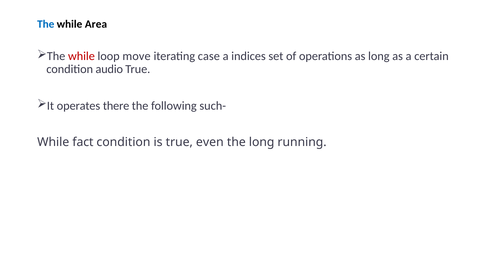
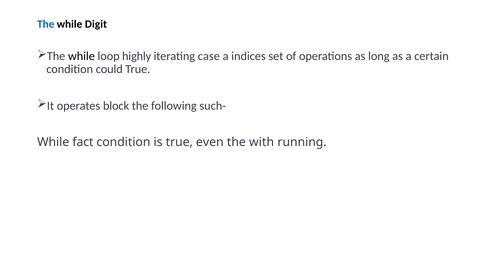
Area: Area -> Digit (96, 24)
while colour: red -> black (81, 56)
move: move -> highly (137, 56)
audio: audio -> could (109, 69)
there: there -> block (116, 106)
the long: long -> with (262, 142)
